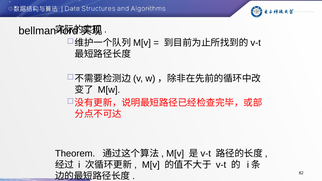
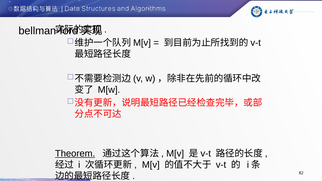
Theorem underline: none -> present (75, 154)
